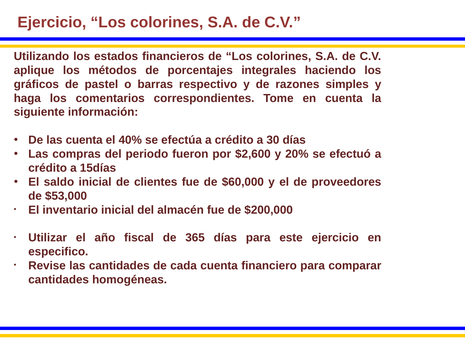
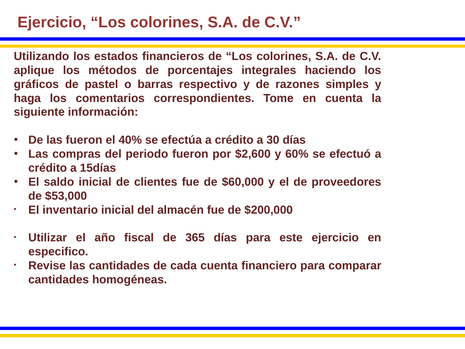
las cuenta: cuenta -> fueron (84, 140)
20%: 20% -> 60% (297, 154)
